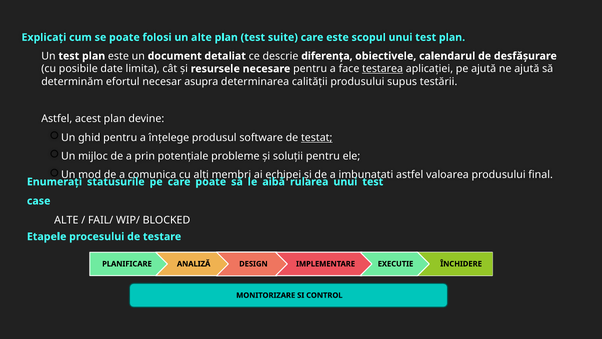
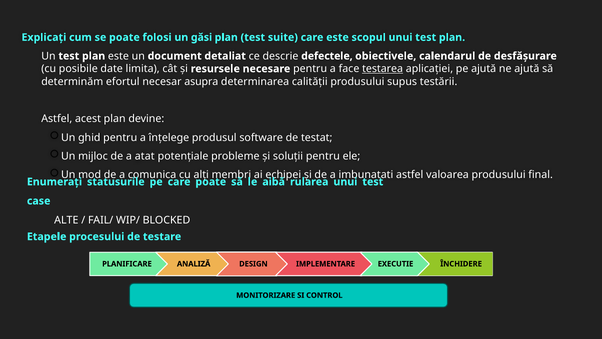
un alte: alte -> găsi (202, 37)
diferența: diferența -> defectele (327, 56)
testat underline: present -> none (317, 137)
prin: prin -> atat (145, 156)
